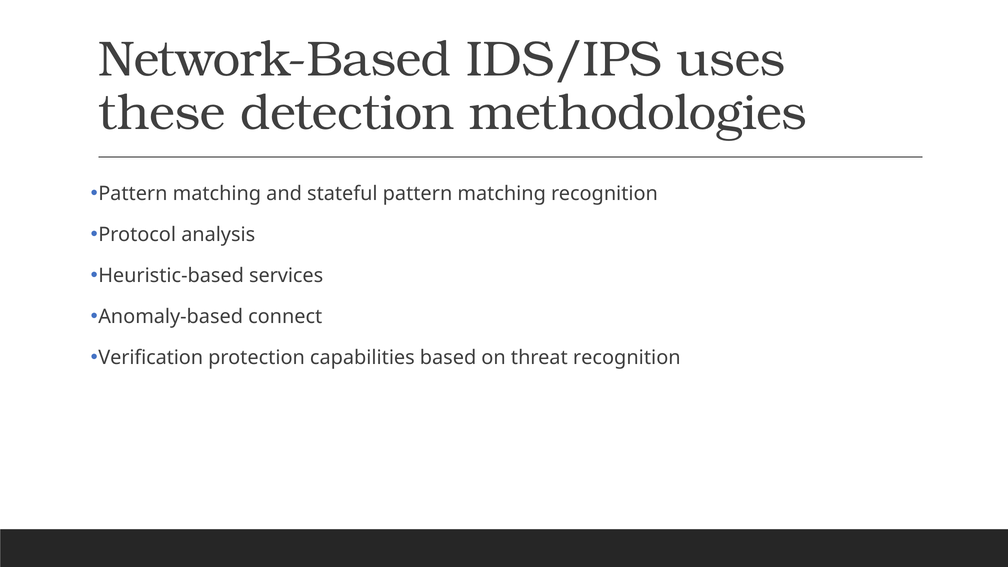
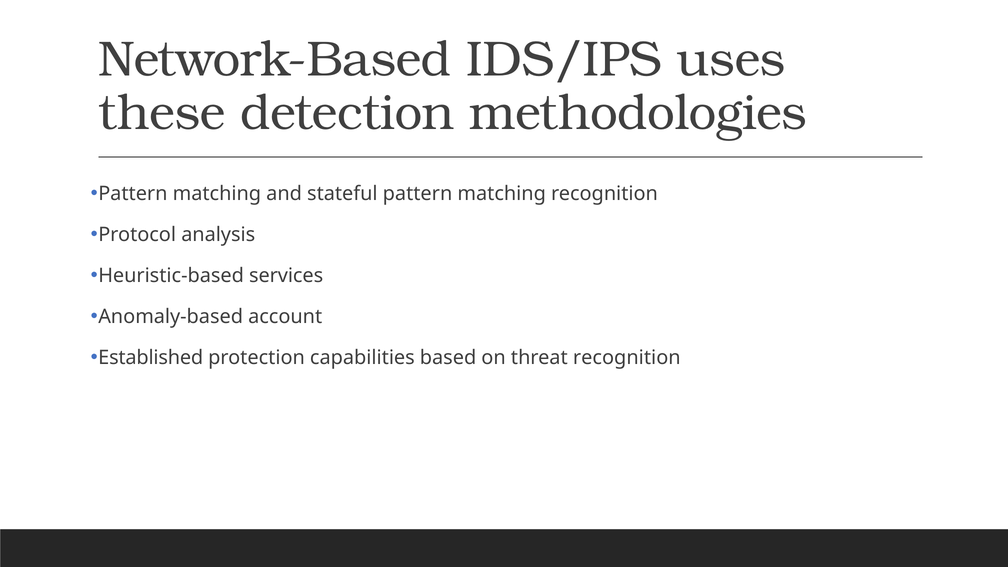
connect: connect -> account (285, 317)
Verification: Verification -> Established (151, 358)
